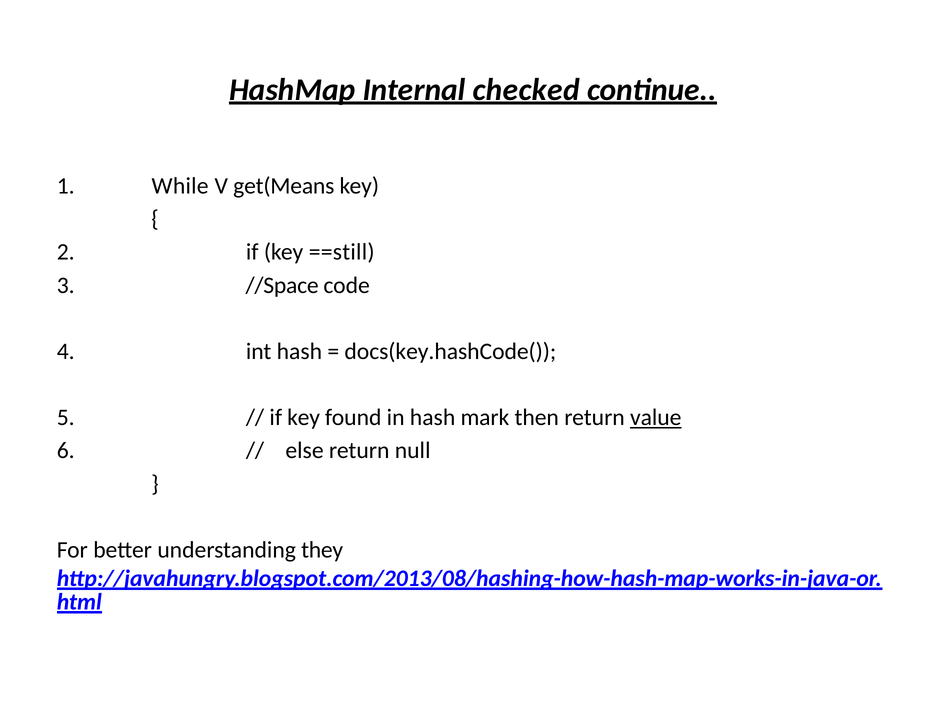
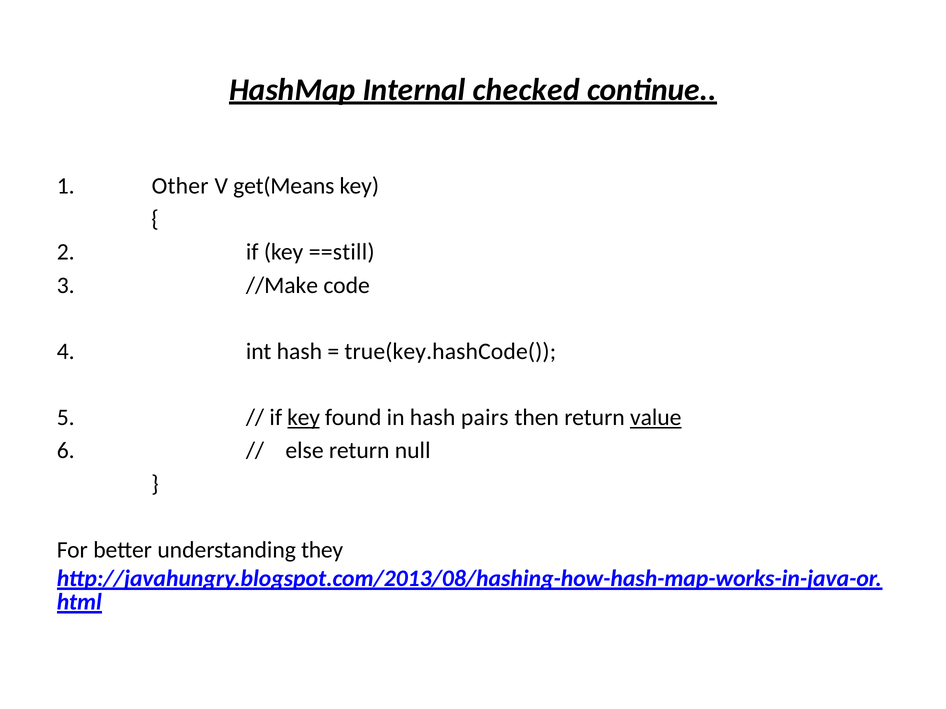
While: While -> Other (180, 186)
//Space: //Space -> //Make (282, 285)
docs(key.hashCode(: docs(key.hashCode( -> true(key.hashCode( (450, 352)
key underline: none -> present (304, 418)
mark: mark -> pairs (485, 418)
